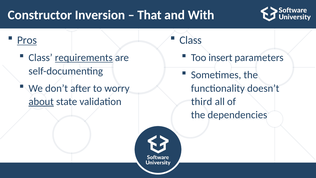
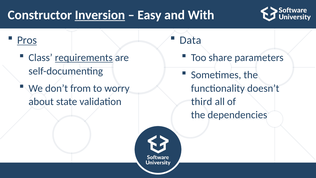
Inversion underline: none -> present (100, 15)
That: That -> Easy (149, 15)
Class: Class -> Data (190, 40)
insert: insert -> share (220, 58)
after: after -> from (81, 88)
about underline: present -> none (41, 101)
